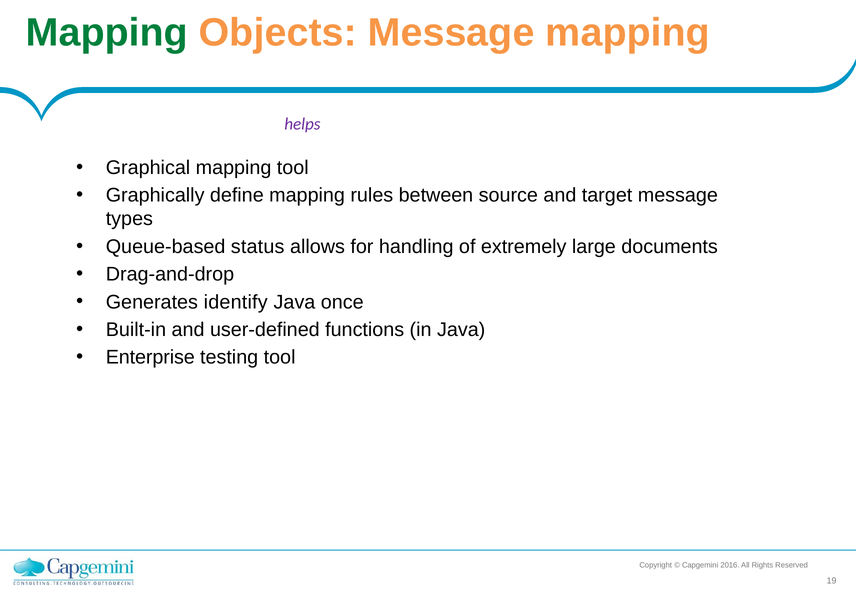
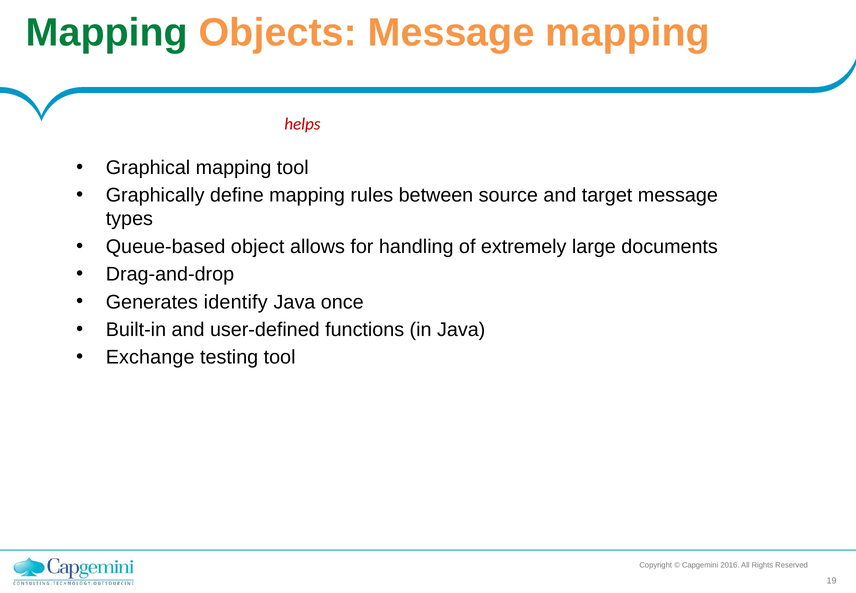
helps colour: purple -> red (302, 124)
status: status -> object (258, 246)
Enterprise: Enterprise -> Exchange (150, 357)
